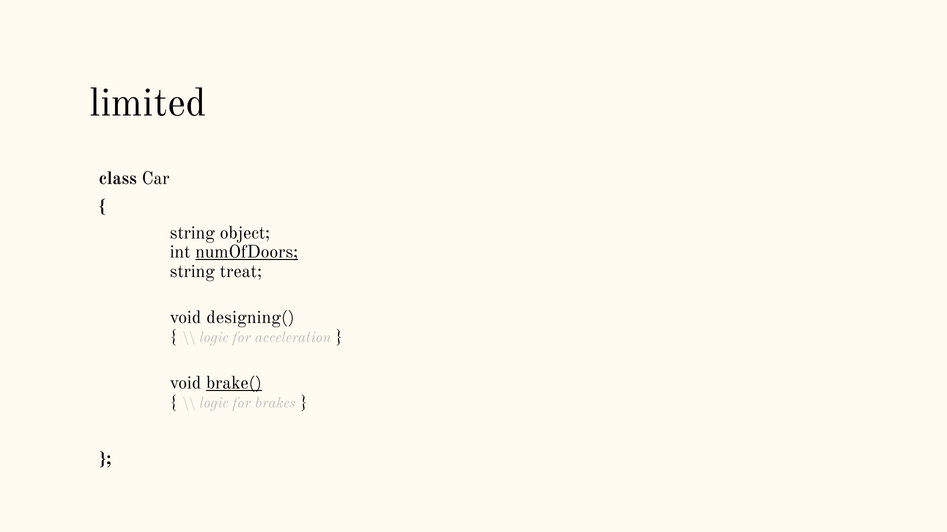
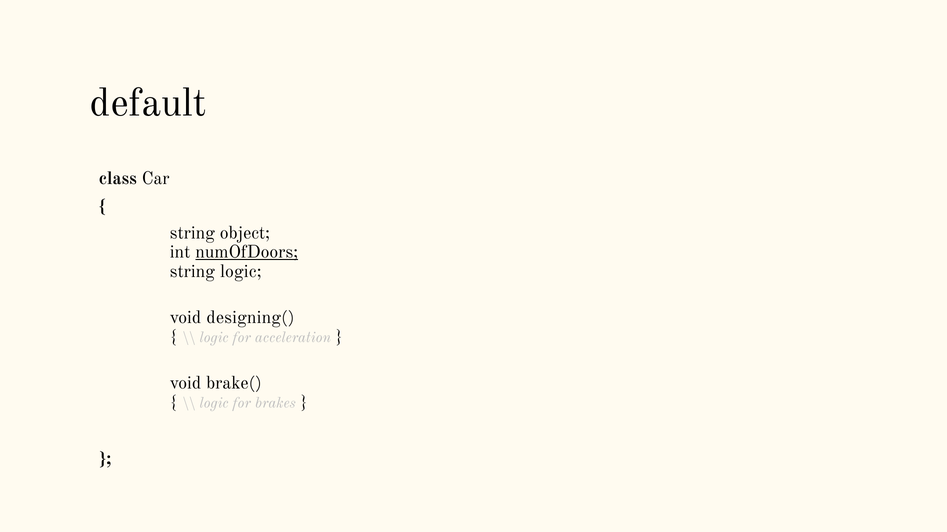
limited: limited -> default (148, 103)
string treat: treat -> logic (241, 272)
brake( underline: present -> none (234, 383)
